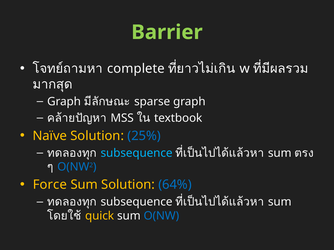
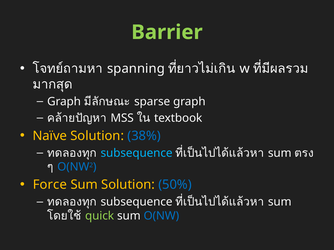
complete: complete -> spanning (136, 69)
25%: 25% -> 38% (144, 136)
64%: 64% -> 50% (175, 185)
quick colour: yellow -> light green (100, 216)
